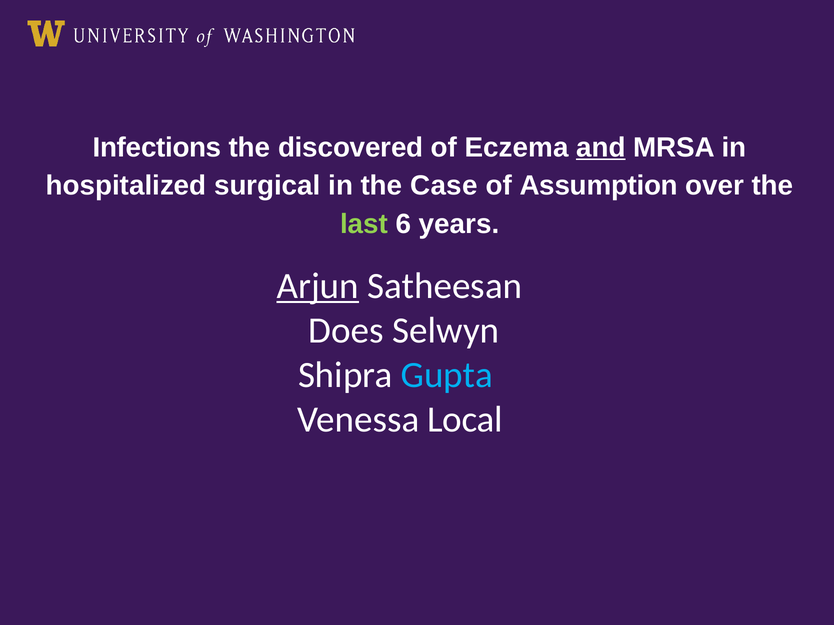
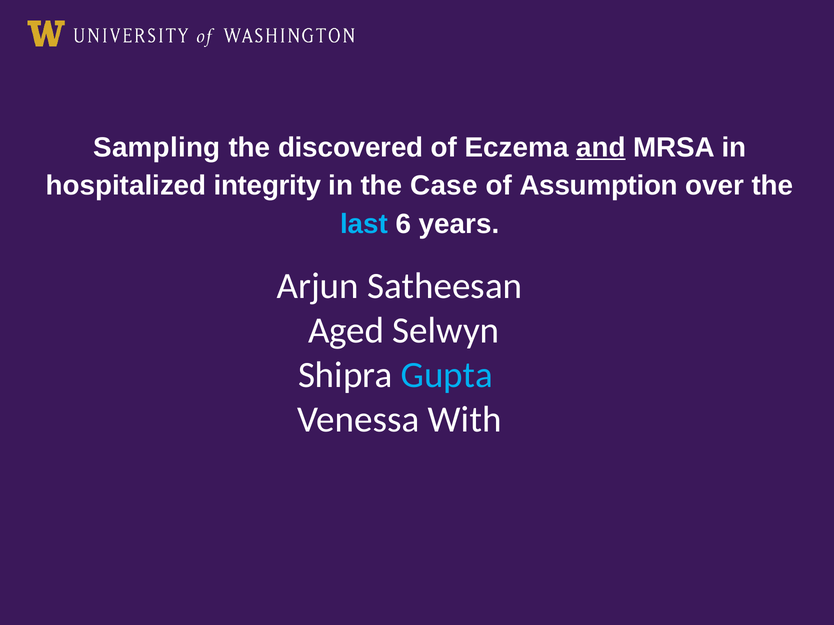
Infections: Infections -> Sampling (157, 147)
surgical: surgical -> integrity (267, 186)
last colour: light green -> light blue (364, 224)
Arjun underline: present -> none (318, 286)
Does: Does -> Aged (346, 331)
Local: Local -> With (465, 420)
